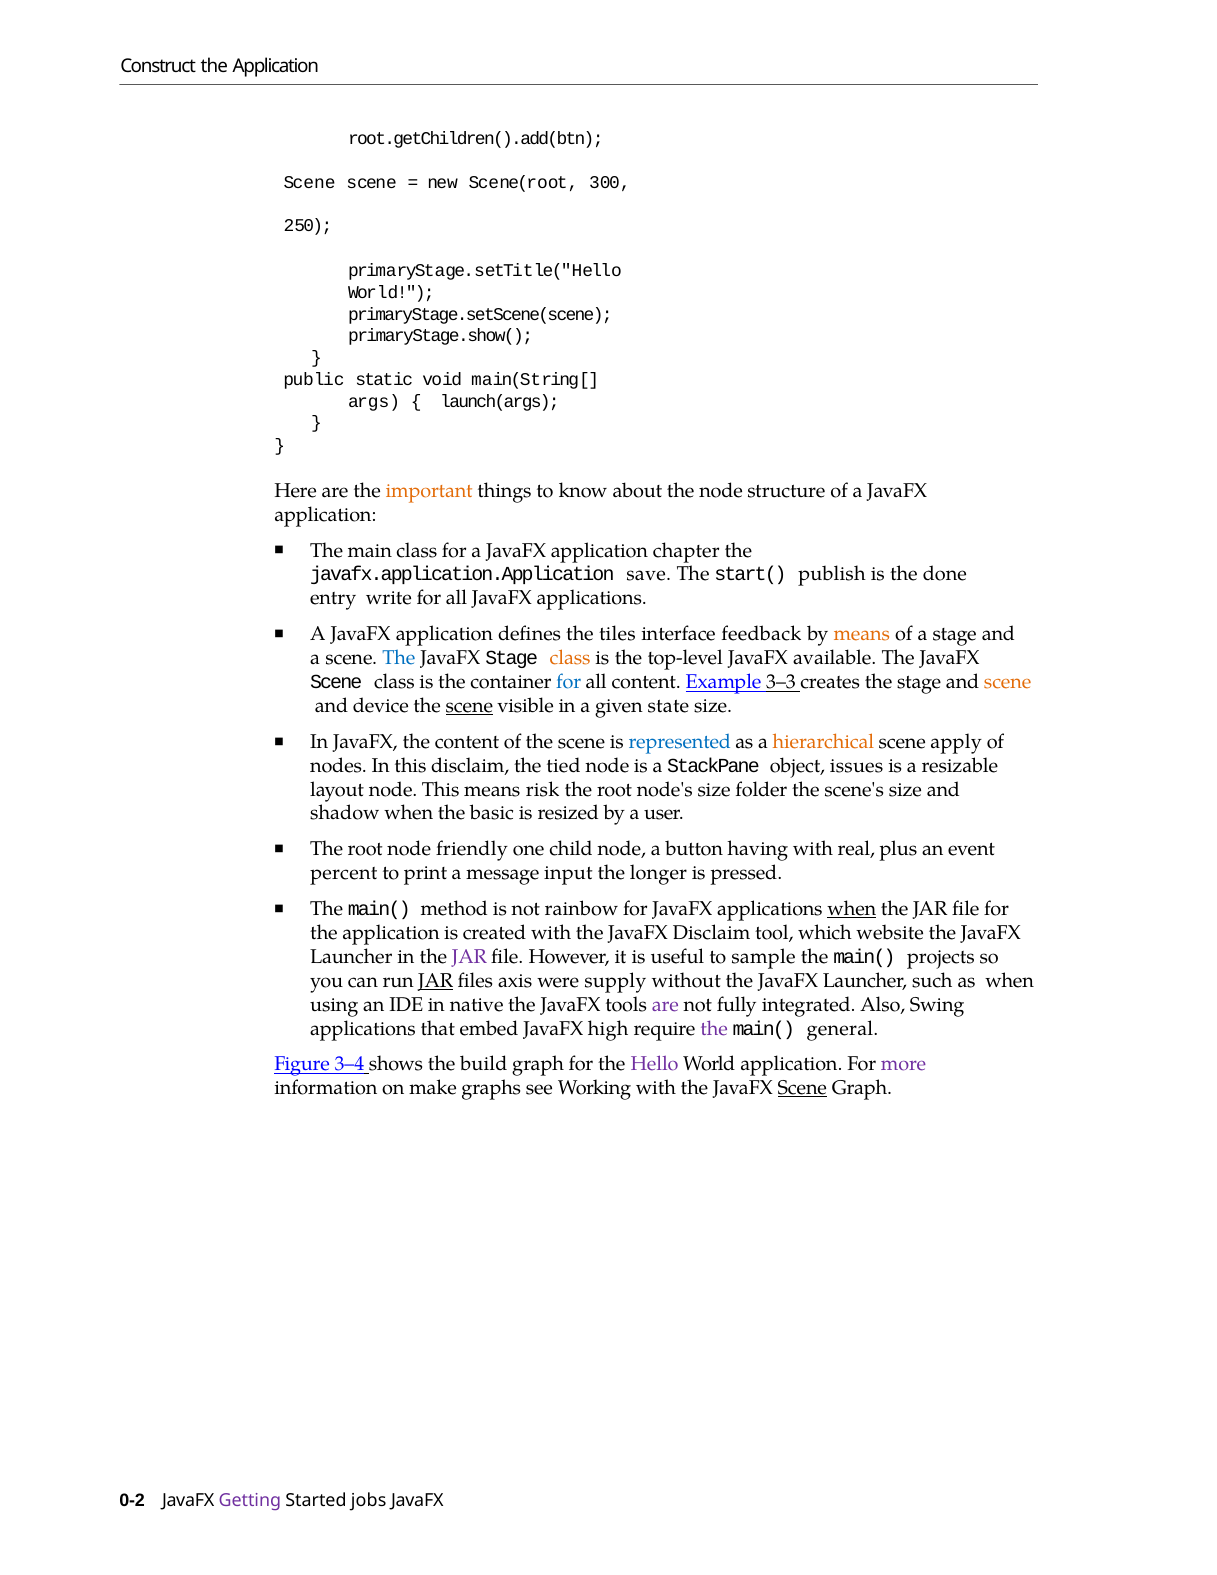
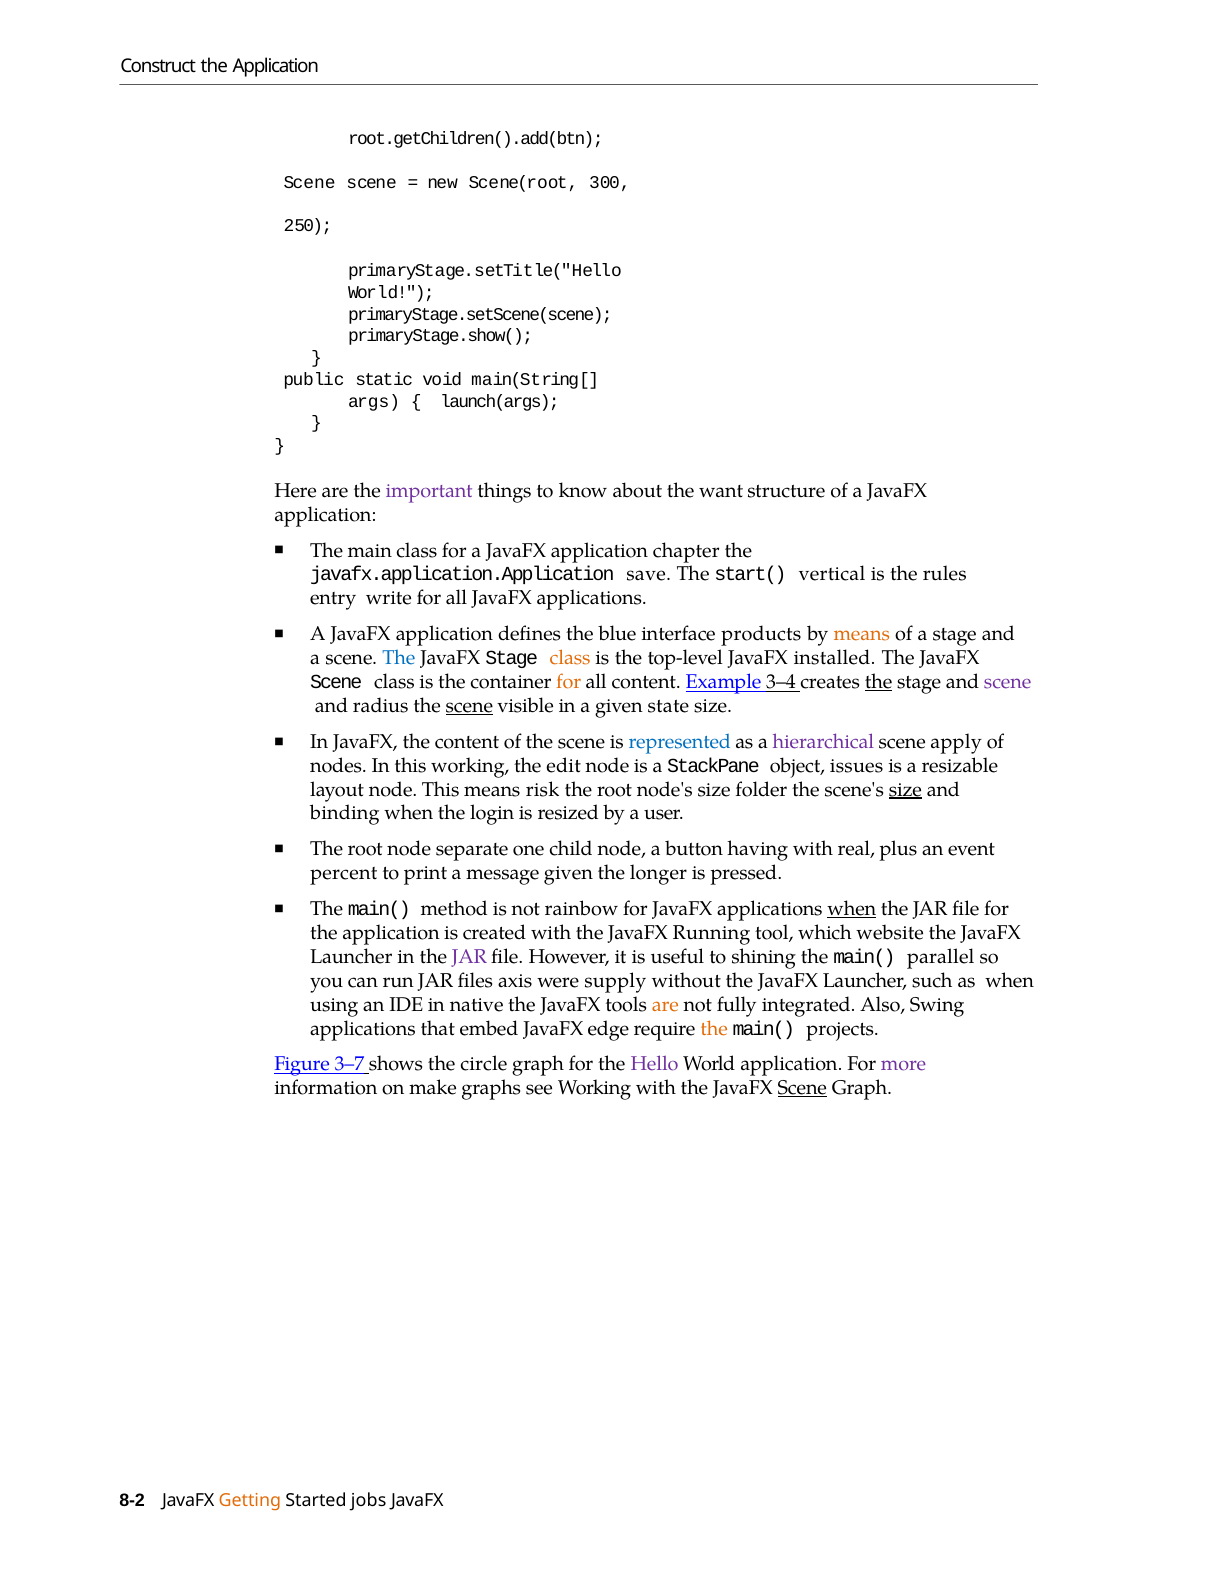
important colour: orange -> purple (429, 491)
the node: node -> want (721, 491)
publish: publish -> vertical (832, 574)
done: done -> rules (945, 574)
tiles: tiles -> blue (618, 634)
feedback: feedback -> products (761, 634)
available: available -> installed (835, 658)
for colour: blue -> orange (569, 682)
3–3: 3–3 -> 3–4 (781, 682)
the underline: none -> present (879, 682)
scene colour: orange -> purple (1008, 682)
device: device -> radius (381, 706)
hierarchical colour: orange -> purple (823, 742)
this disclaim: disclaim -> working (470, 766)
tied: tied -> edit (564, 766)
size underline: none -> present (905, 789)
shadow: shadow -> binding (345, 813)
basic: basic -> login (492, 813)
friendly: friendly -> separate (472, 849)
message input: input -> given (568, 873)
JavaFX Disclaim: Disclaim -> Running (712, 933)
sample: sample -> shining (764, 957)
projects: projects -> parallel (941, 957)
JAR underline: present -> none (436, 981)
are colour: purple -> orange (665, 1005)
high: high -> edge (608, 1028)
the colour: purple -> orange (714, 1028)
general: general -> projects (843, 1028)
3–4: 3–4 -> 3–7 (349, 1064)
build: build -> circle (484, 1064)
0-2: 0-2 -> 8-2 (132, 1500)
Getting colour: purple -> orange (250, 1500)
